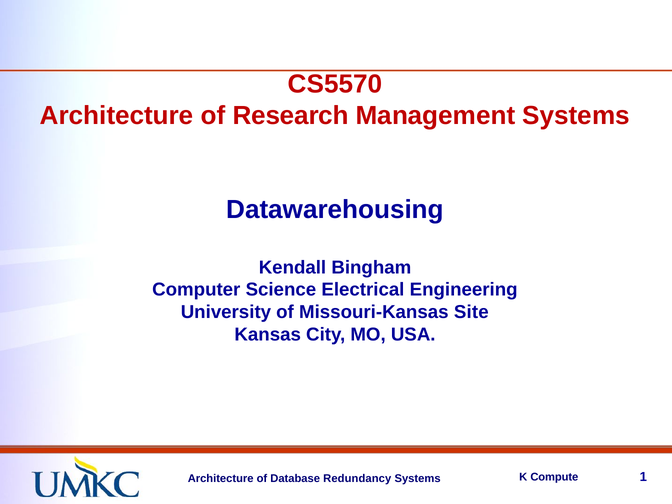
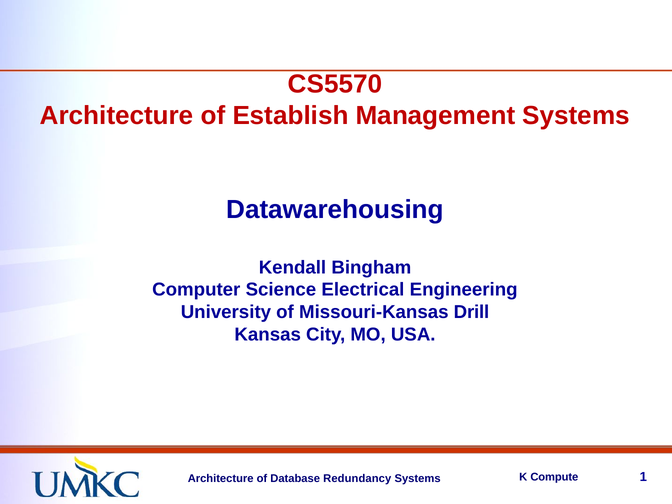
Research: Research -> Establish (291, 116)
Site: Site -> Drill (471, 312)
